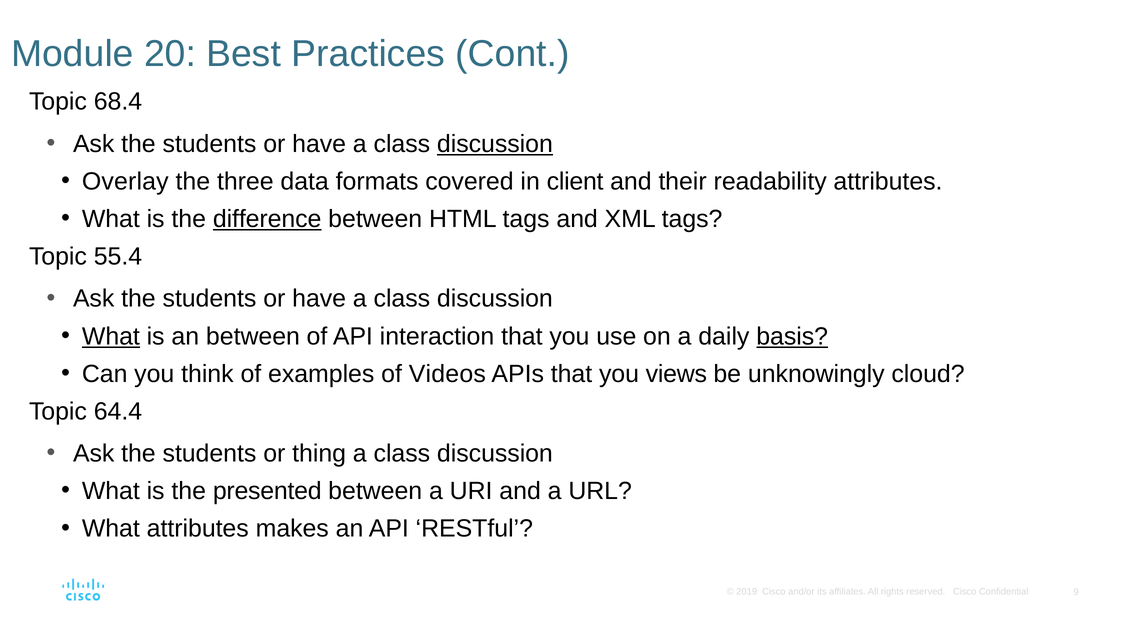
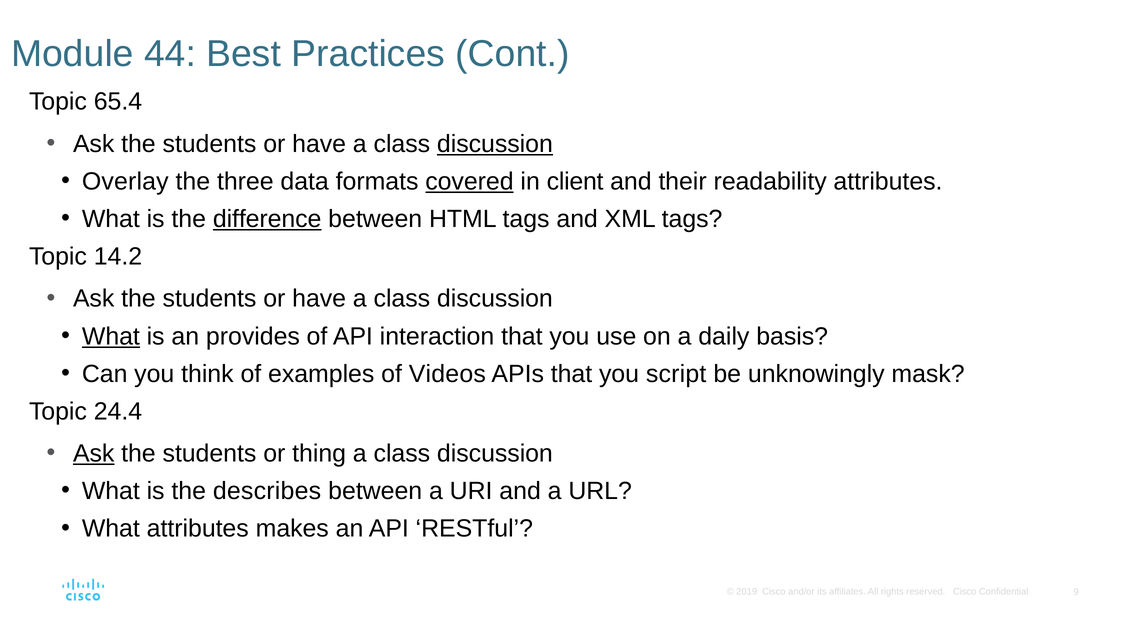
20: 20 -> 44 (170, 54)
68.4: 68.4 -> 65.4 (118, 102)
covered underline: none -> present (469, 181)
55.4: 55.4 -> 14.2 (118, 256)
an between: between -> provides (253, 336)
basis underline: present -> none (792, 336)
views: views -> script (676, 374)
cloud: cloud -> mask (928, 374)
64.4: 64.4 -> 24.4 (118, 411)
Ask underline: none -> present (94, 453)
presented: presented -> describes (267, 491)
